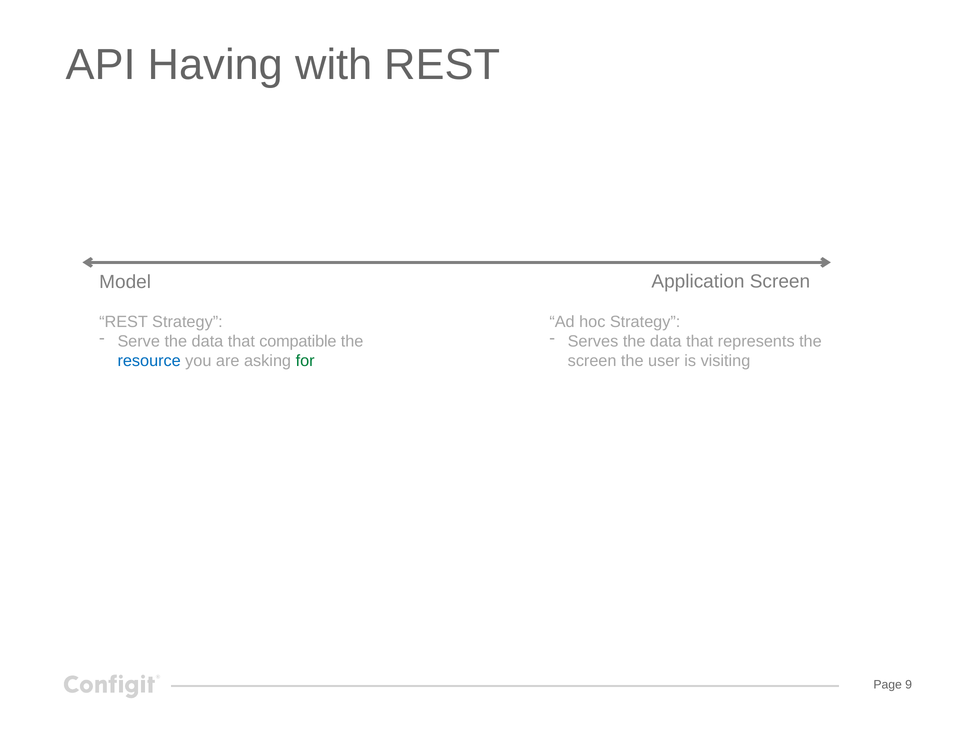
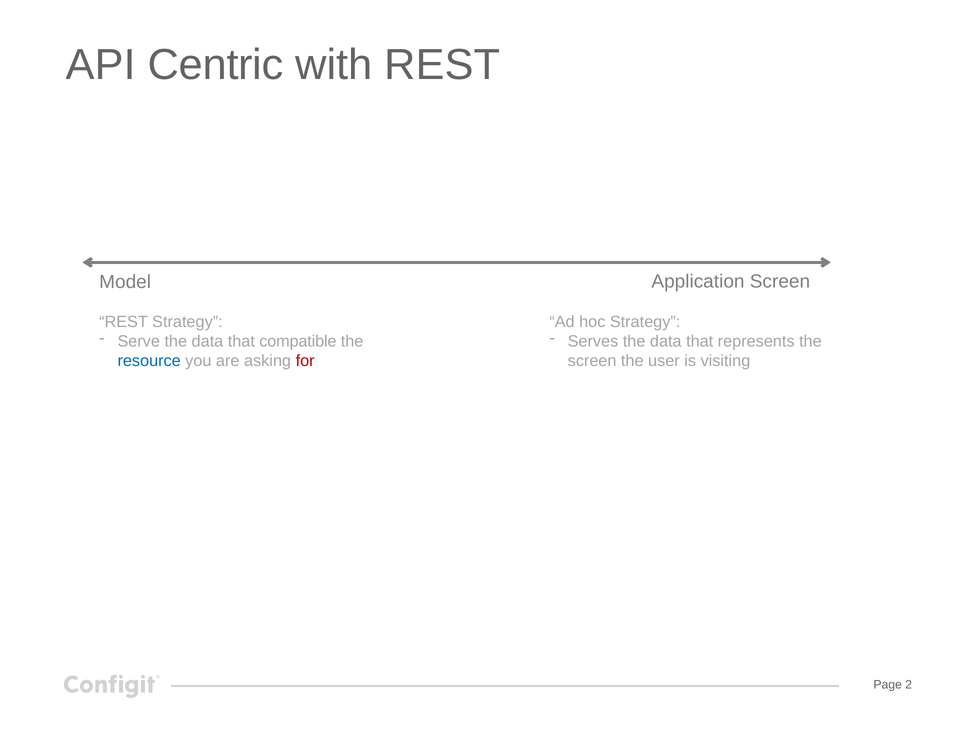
Having: Having -> Centric (216, 65)
for colour: green -> red (305, 361)
9: 9 -> 2 (909, 685)
